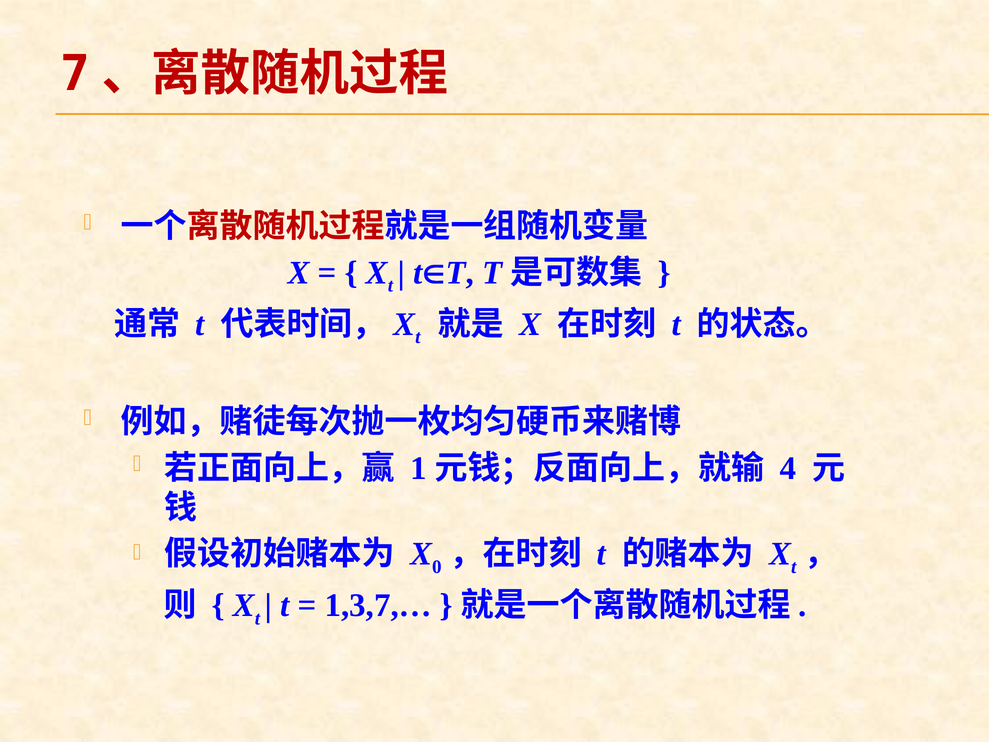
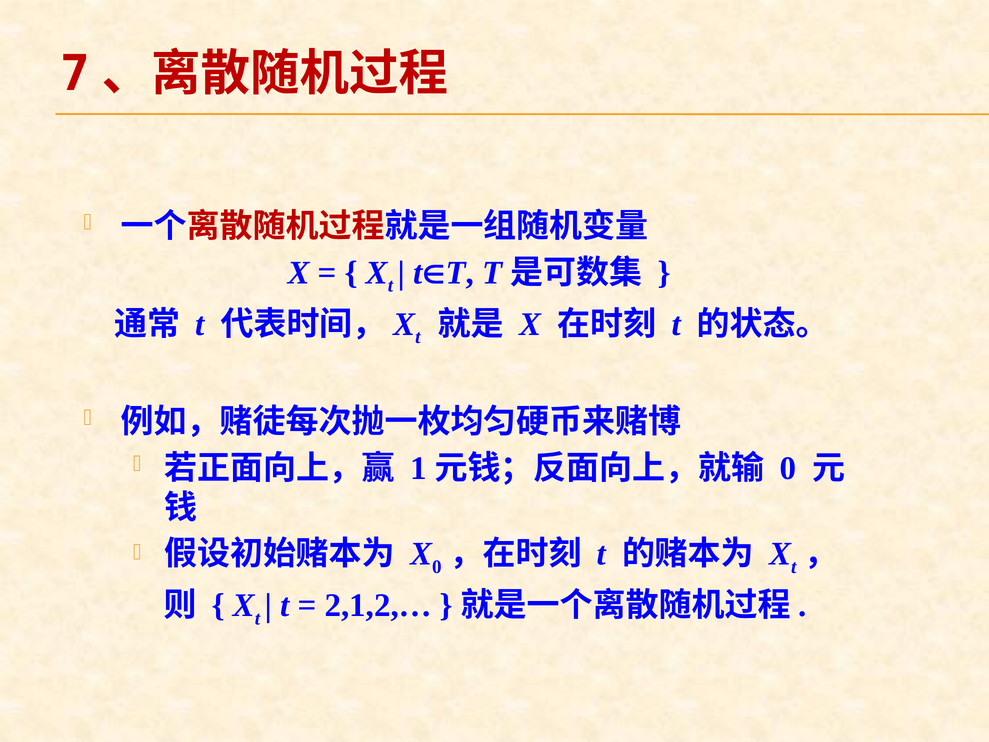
4: 4 -> 0 (788, 468)
1,3,7,…: 1,3,7,… -> 2,1,2,… (378, 605)
